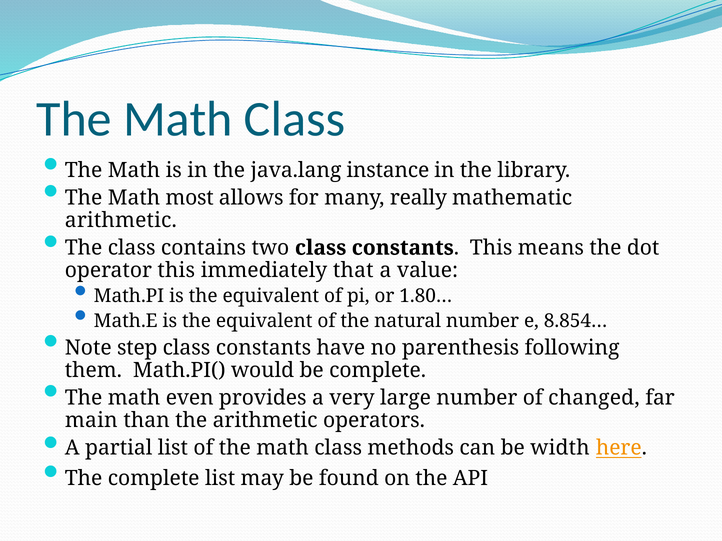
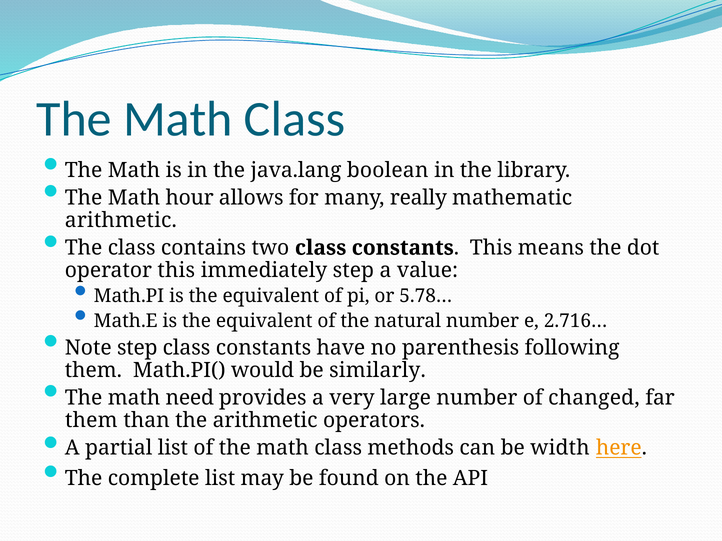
instance: instance -> boolean (388, 170)
most: most -> hour (190, 198)
immediately that: that -> step (353, 271)
1.80…: 1.80… -> 5.78… (426, 296)
8.854…: 8.854… -> 2.716… (576, 321)
be complete: complete -> similarly (378, 371)
even: even -> need (190, 398)
main: main -> them (91, 421)
